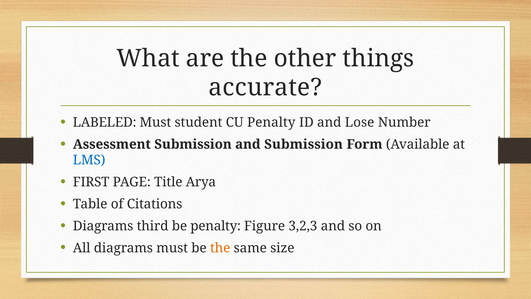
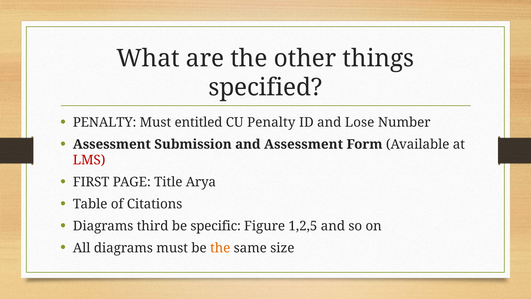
accurate: accurate -> specified (265, 87)
LABELED: LABELED -> PENALTY (105, 122)
student: student -> entitled (199, 122)
and Submission: Submission -> Assessment (304, 144)
LMS colour: blue -> red (89, 160)
be penalty: penalty -> specific (216, 226)
3,2,3: 3,2,3 -> 1,2,5 (303, 226)
